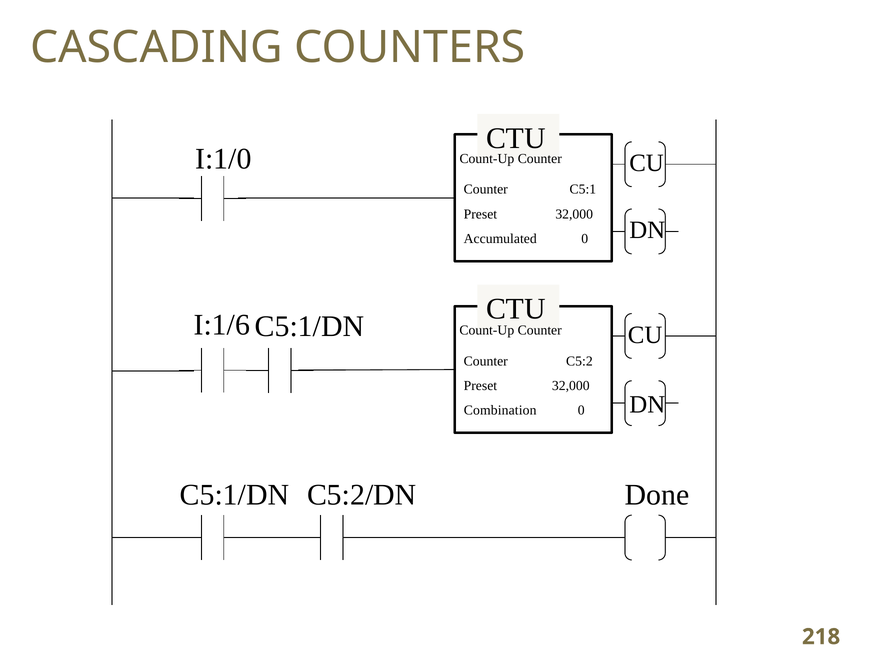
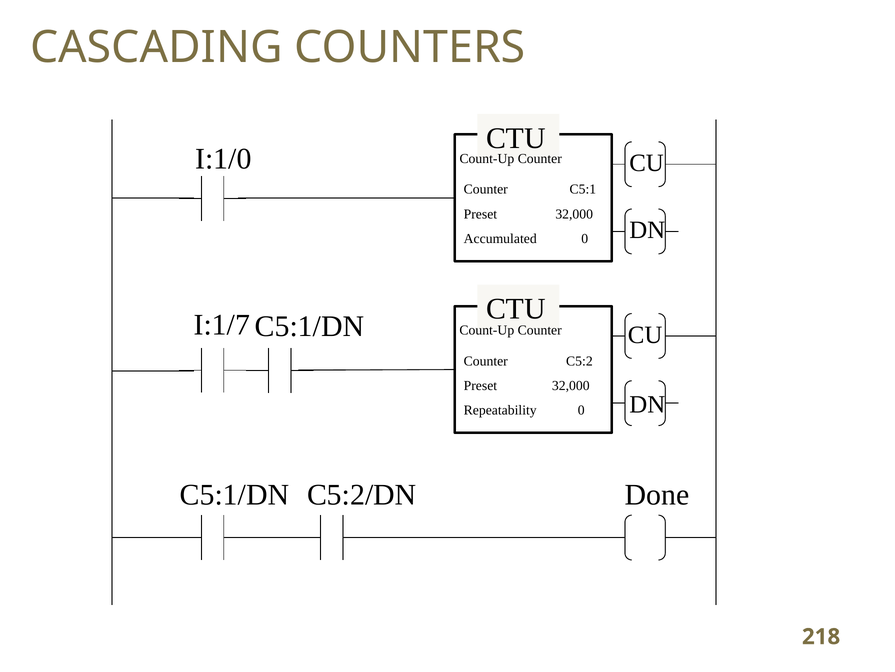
I:1/6: I:1/6 -> I:1/7 (222, 325)
Combination: Combination -> Repeatability (500, 410)
